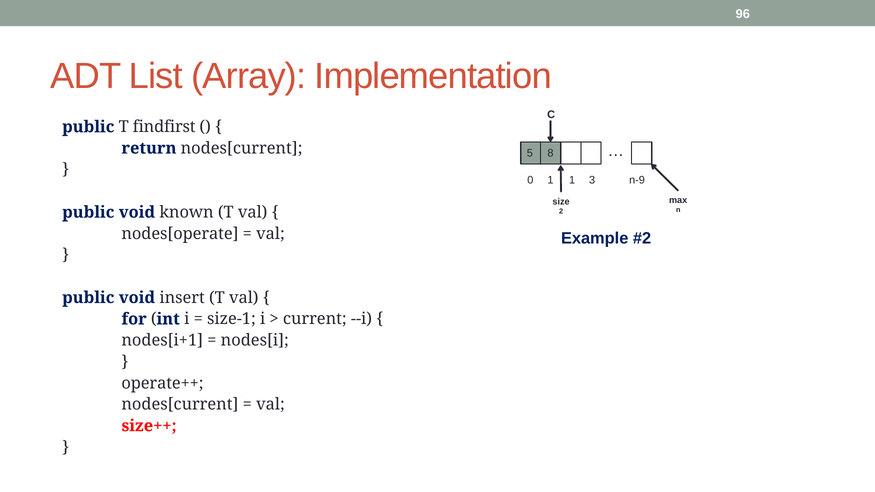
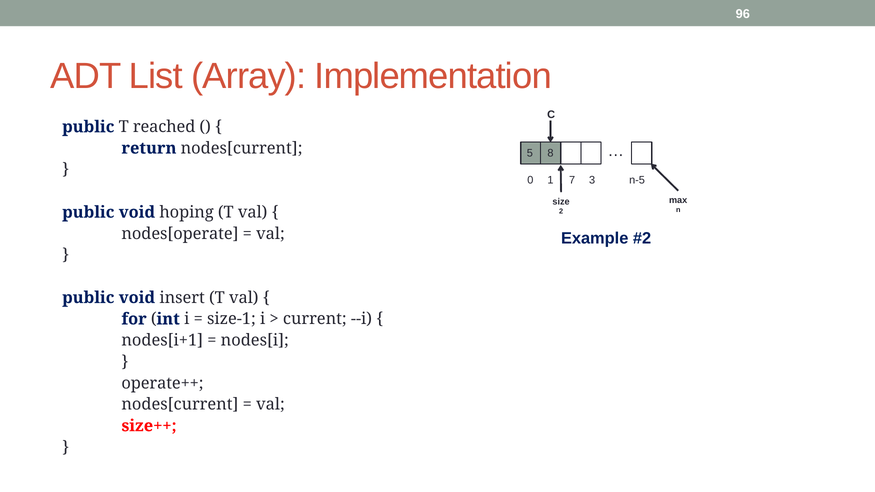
findfirst: findfirst -> reached (164, 127)
1 1: 1 -> 7 (572, 180)
n-9: n-9 -> n-5 (637, 180)
known: known -> hoping (187, 212)
